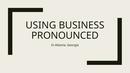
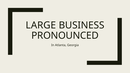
USING: USING -> LARGE (41, 25)
